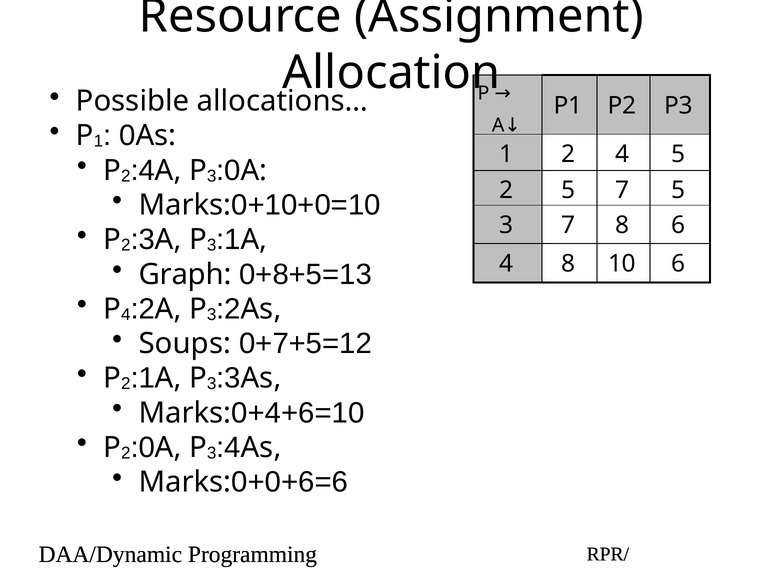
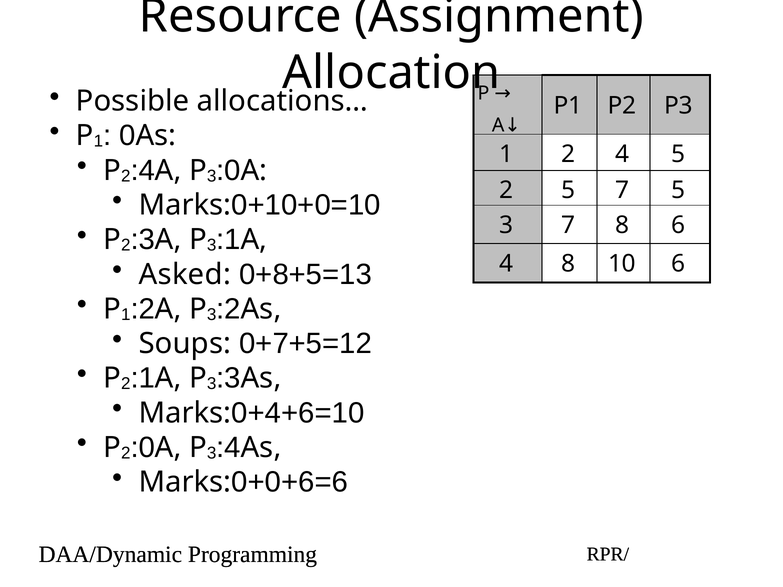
Graph: Graph -> Asked (185, 274)
4: 4 -> 1 (126, 315)
